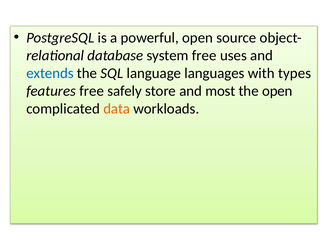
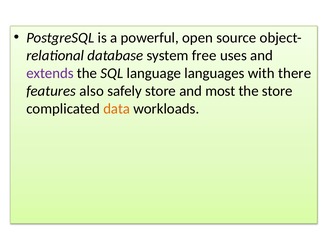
extends colour: blue -> purple (50, 73)
types: types -> there (295, 73)
features free: free -> also (92, 91)
the open: open -> store (277, 91)
